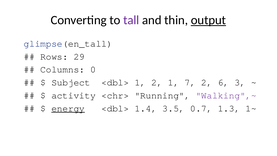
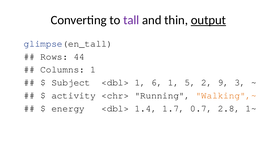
29: 29 -> 44 (79, 57)
Columns 0: 0 -> 1 (93, 69)
1 2: 2 -> 6 (157, 82)
7: 7 -> 5 (190, 82)
6: 6 -> 9 (223, 82)
Walking",~ colour: purple -> orange (226, 95)
energy underline: present -> none (68, 108)
3.5: 3.5 -> 1.7 (173, 108)
1.3: 1.3 -> 2.8 (229, 108)
